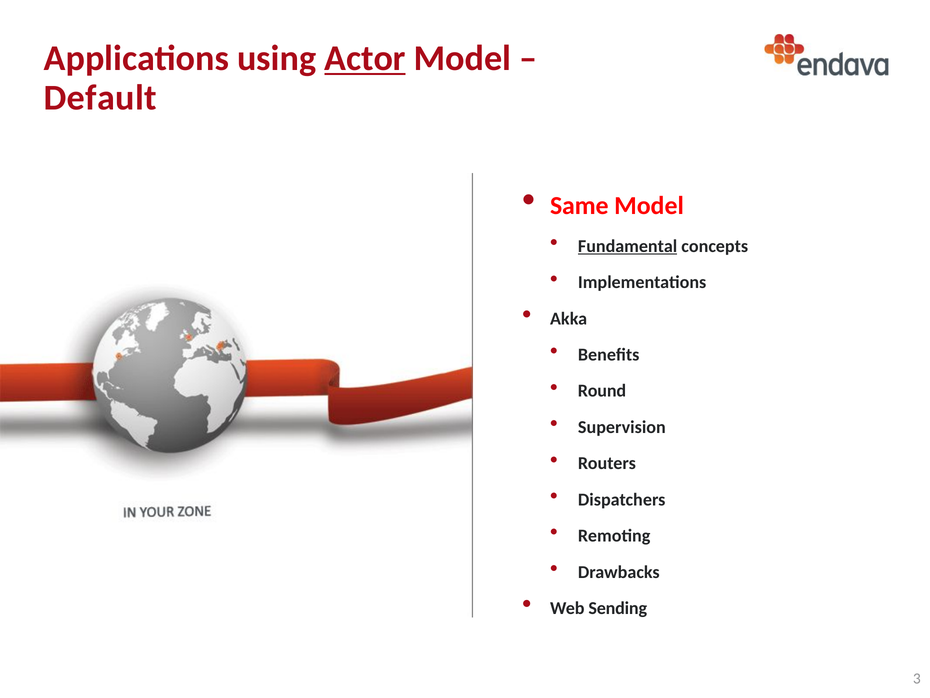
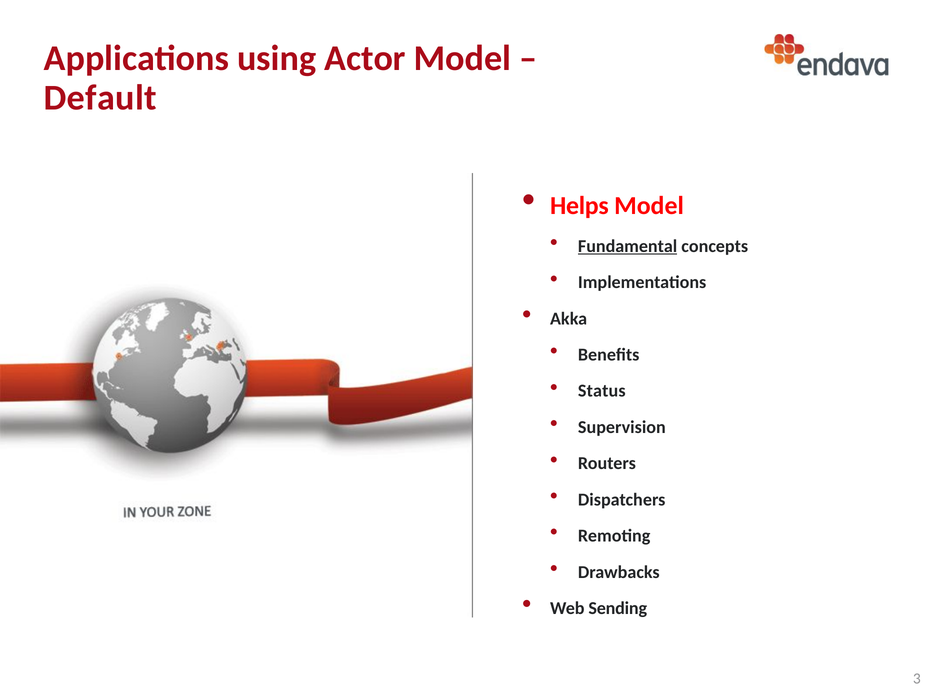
Actor underline: present -> none (365, 58)
Same: Same -> Helps (579, 206)
Round: Round -> Status (602, 391)
